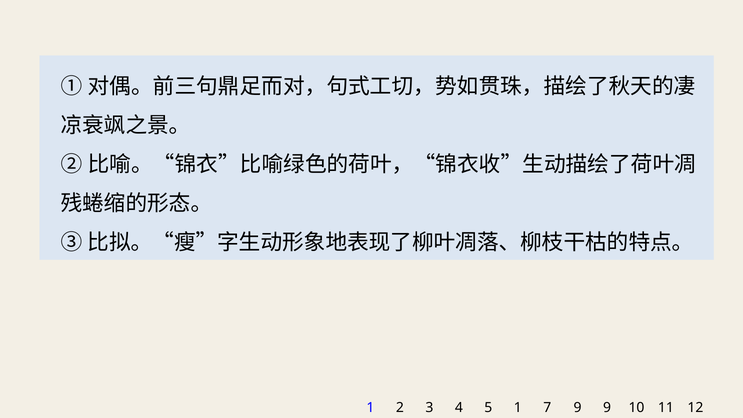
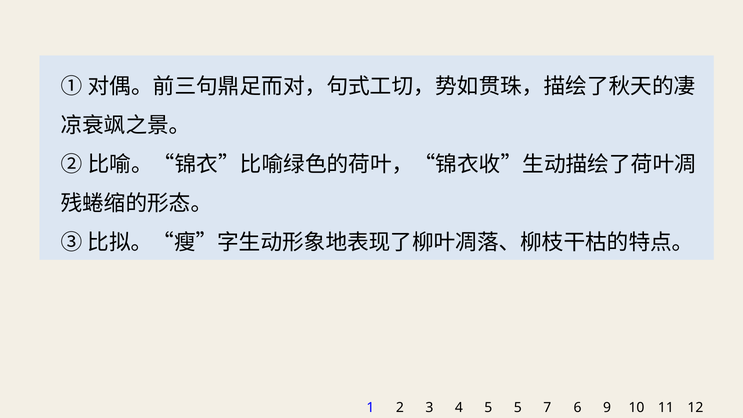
3 1: 1 -> 5 (518, 407)
5 9: 9 -> 6 (578, 407)
